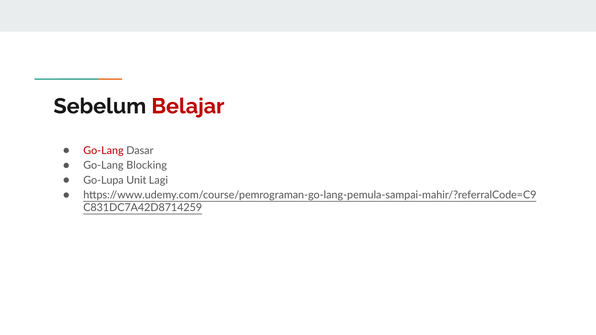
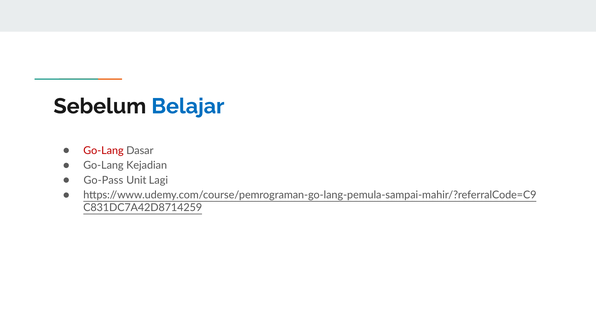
Belajar colour: red -> blue (188, 106)
Blocking: Blocking -> Kejadian (147, 165)
Go-Lupa: Go-Lupa -> Go-Pass (103, 180)
